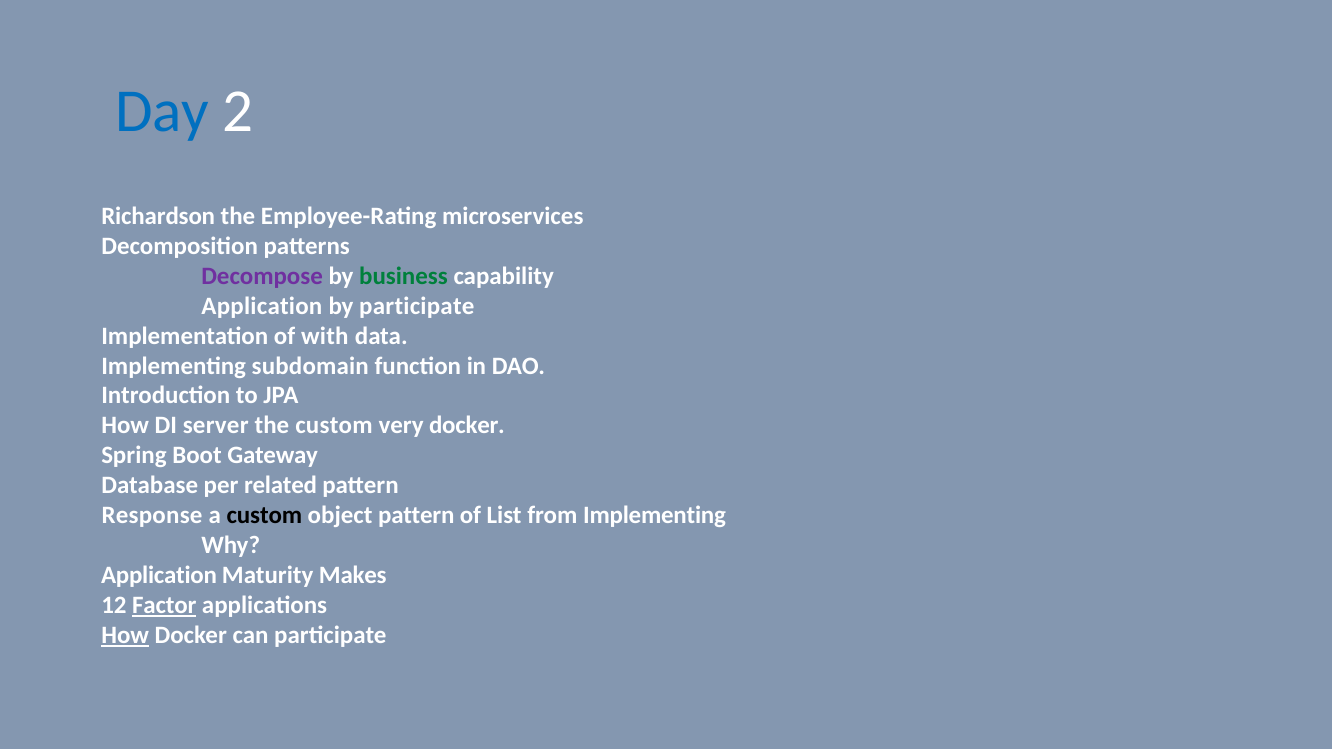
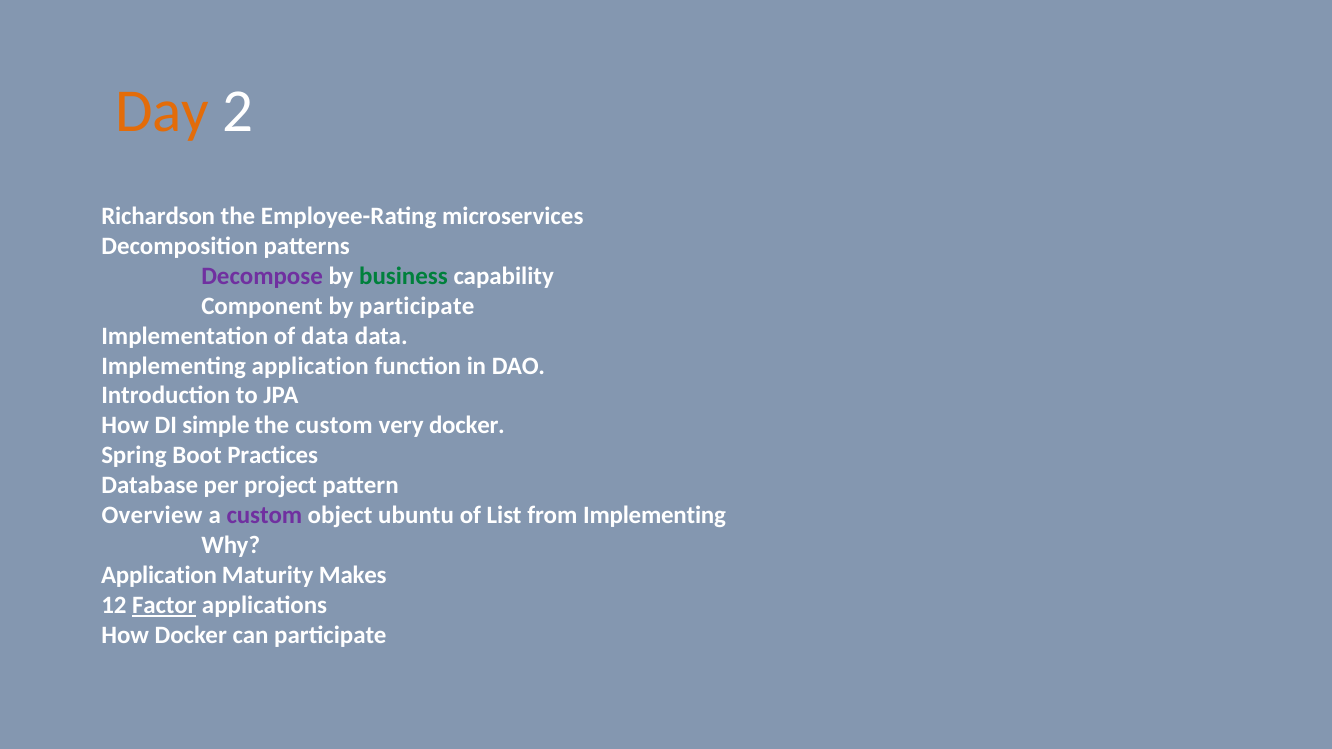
Day colour: blue -> orange (162, 112)
Application: Application -> Component (262, 306)
of with: with -> data (325, 336)
Implementing subdomain: subdomain -> application (310, 366)
server: server -> simple (216, 426)
Gateway: Gateway -> Practices (273, 456)
related: related -> project (280, 486)
Response: Response -> Overview (152, 516)
custom colour: black -> purple (264, 516)
object pattern: pattern -> ubuntu (416, 516)
How underline: present -> none (125, 636)
